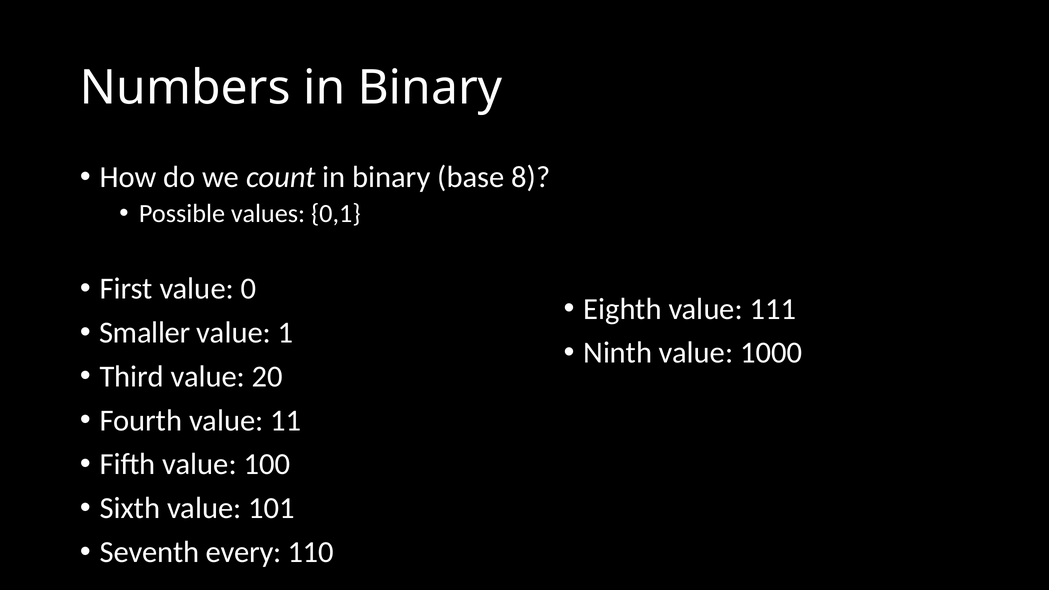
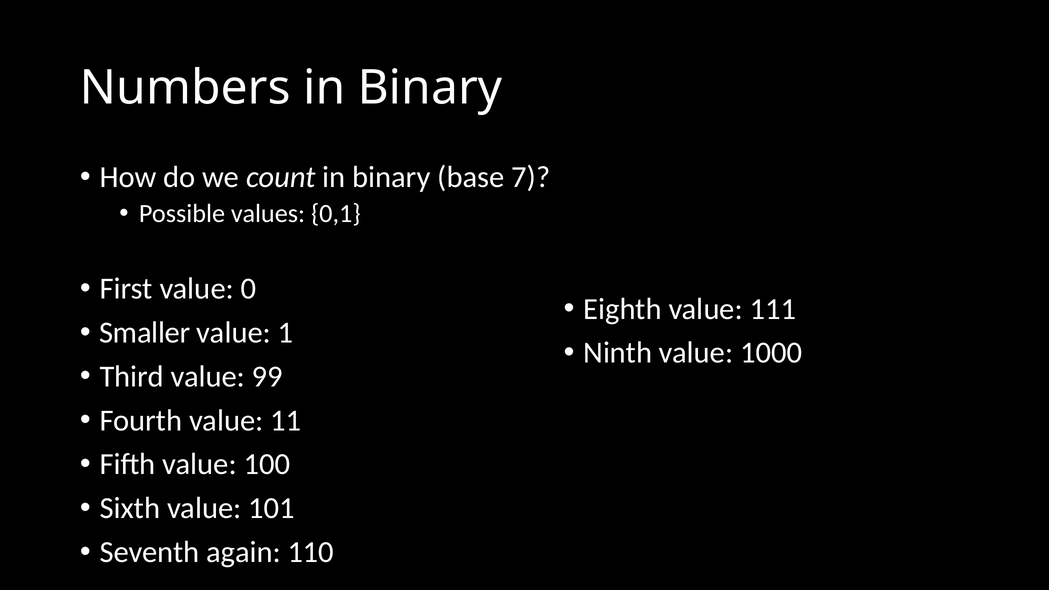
8: 8 -> 7 (531, 177)
20: 20 -> 99 (267, 377)
every: every -> again (244, 552)
